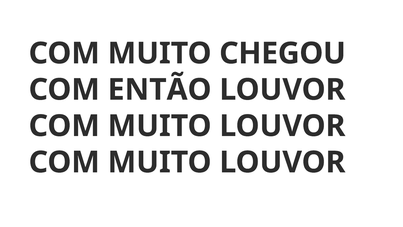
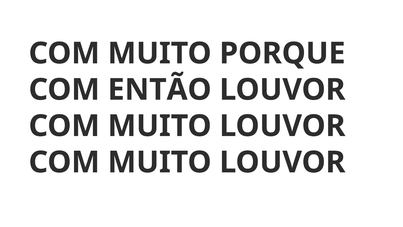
CHEGOU: CHEGOU -> PORQUE (282, 53)
